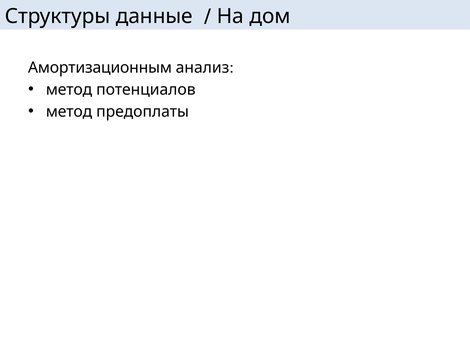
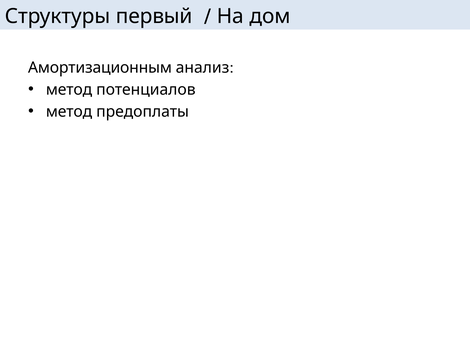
данные: данные -> первый (154, 16)
